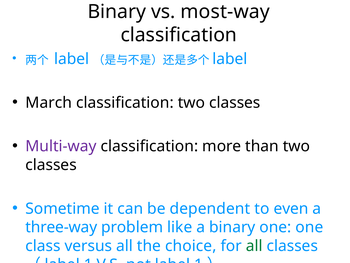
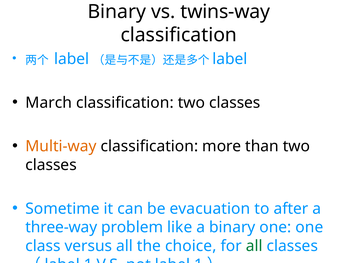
most-way: most-way -> twins-way (225, 12)
Multi-way colour: purple -> orange (61, 146)
dependent: dependent -> evacuation (210, 208)
even: even -> after (291, 208)
